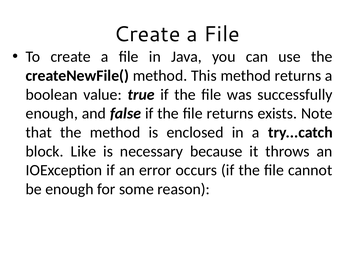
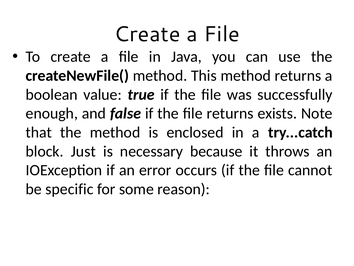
Like: Like -> Just (83, 151)
be enough: enough -> specific (69, 189)
